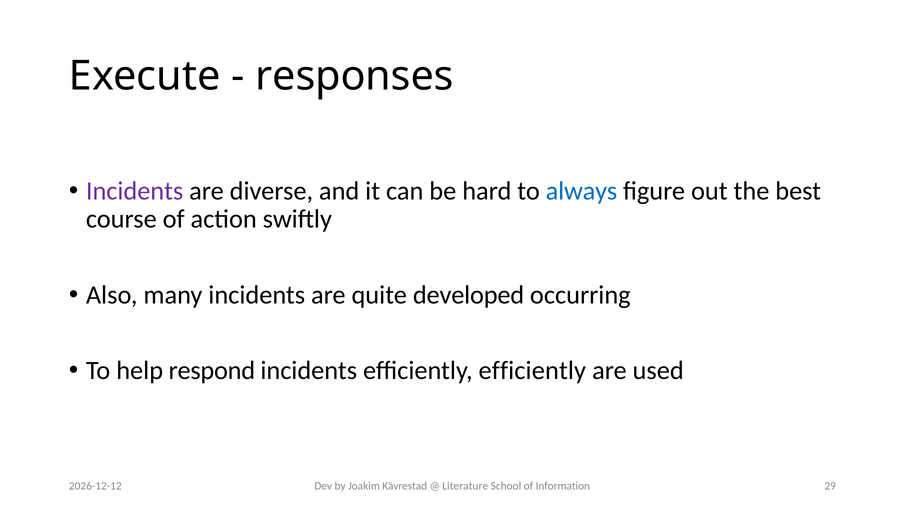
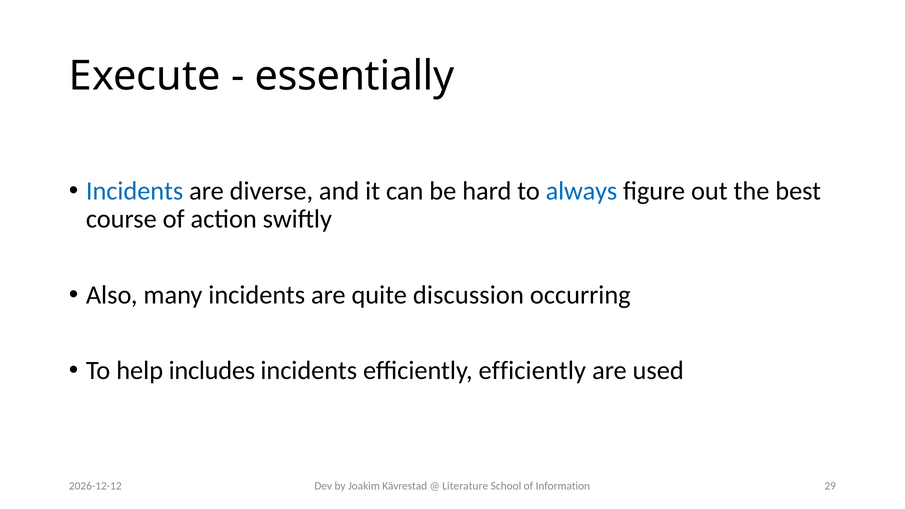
responses: responses -> essentially (355, 76)
Incidents colour: purple -> blue (135, 191)
developed: developed -> discussion (468, 295)
respond: respond -> includes (212, 371)
